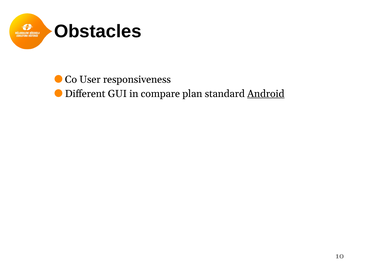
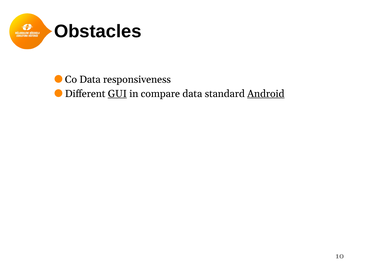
Co User: User -> Data (90, 80)
GUI underline: none -> present (117, 94)
compare plan: plan -> data (192, 94)
